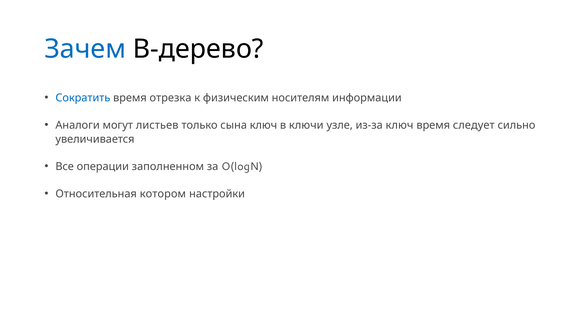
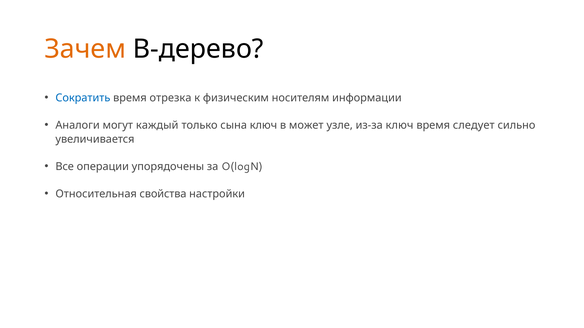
Зачем colour: blue -> orange (85, 49)
листьев: листьев -> каждый (157, 125)
ключи: ключи -> может (306, 125)
заполненном: заполненном -> упорядочены (168, 167)
котором: котором -> свойства (163, 194)
